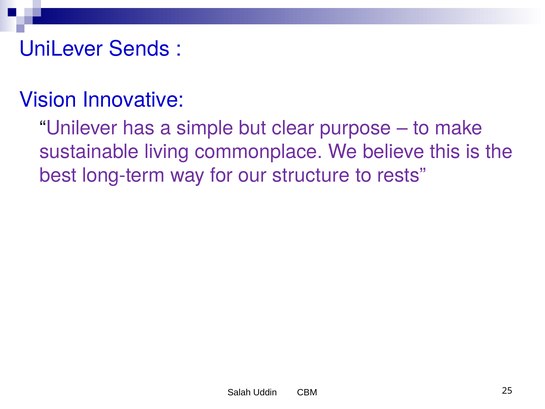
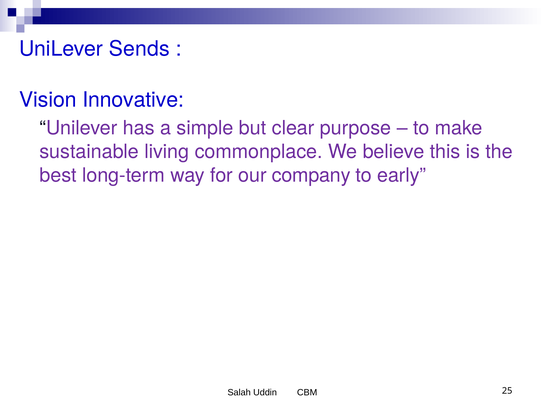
structure: structure -> company (311, 175)
rests: rests -> early (402, 175)
